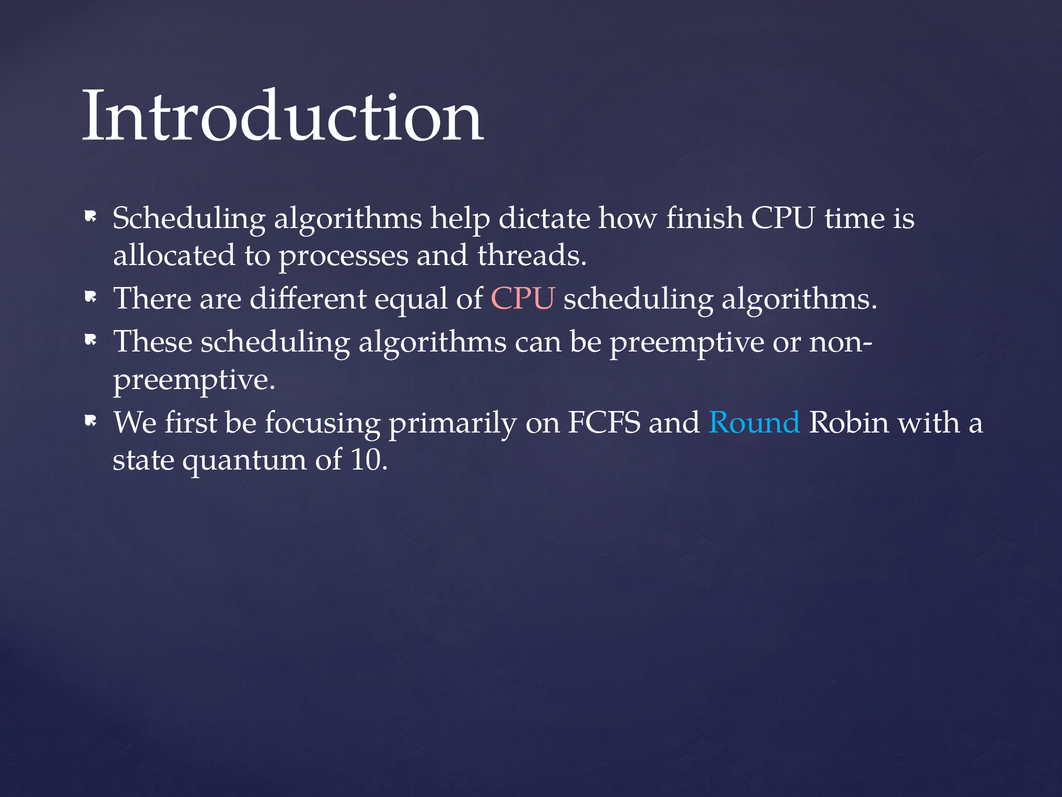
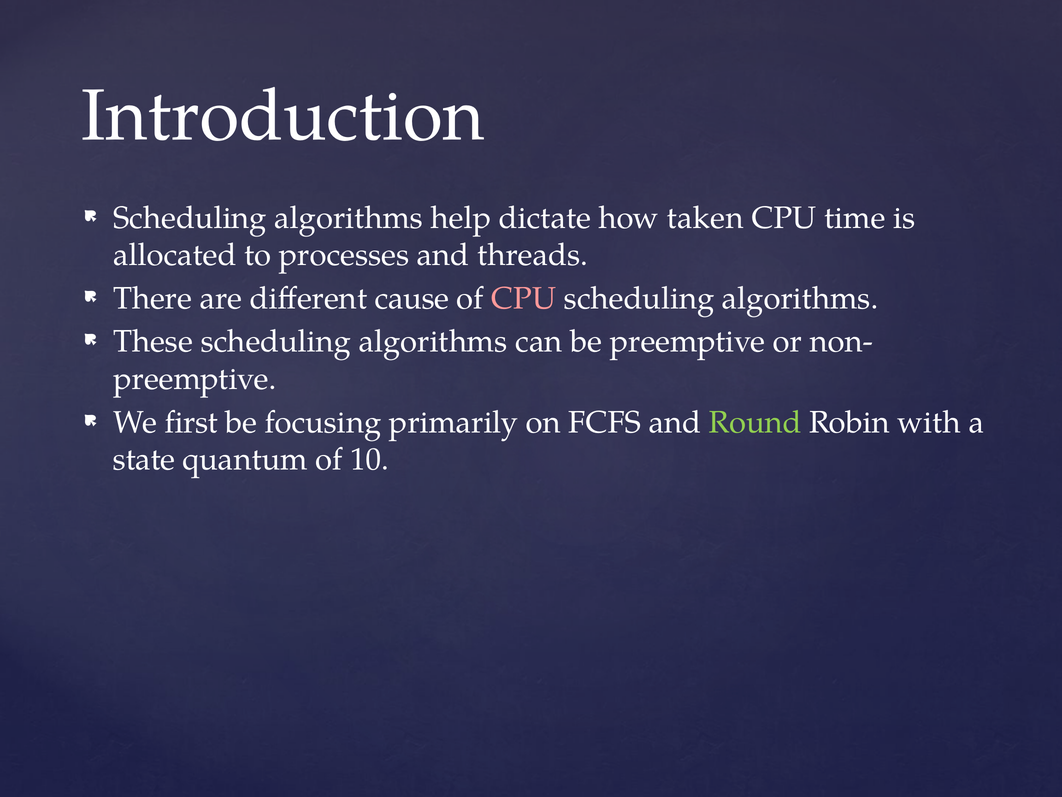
finish: finish -> taken (705, 218)
equal: equal -> cause (412, 298)
Round colour: light blue -> light green (755, 422)
